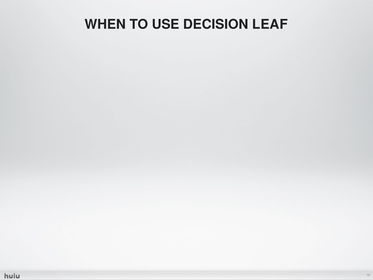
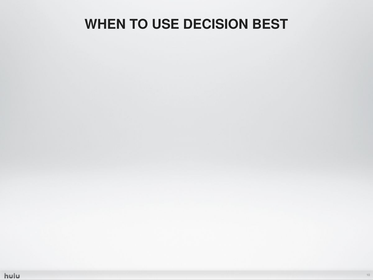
LEAF: LEAF -> BEST (270, 24)
